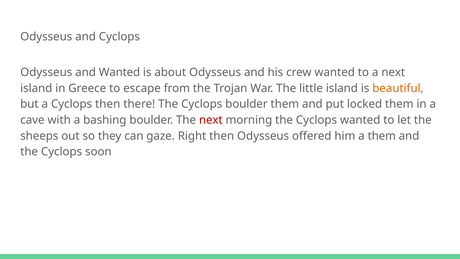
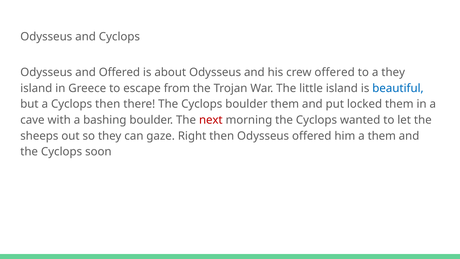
and Wanted: Wanted -> Offered (119, 72)
crew wanted: wanted -> offered (335, 72)
a next: next -> they (393, 72)
beautiful colour: orange -> blue (398, 88)
